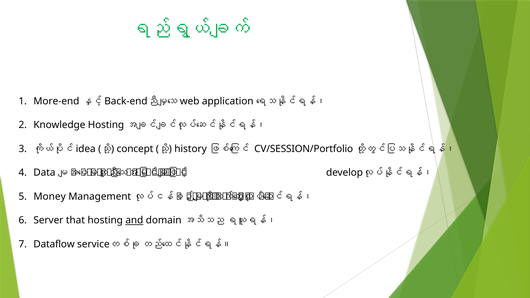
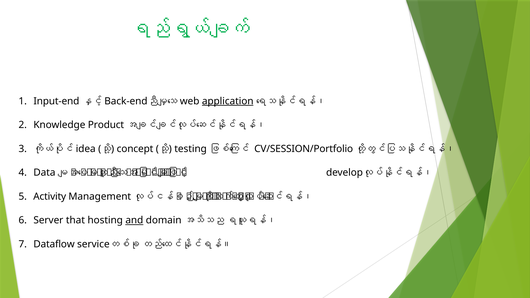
More-end: More-end -> Input-end (56, 101)
application underline: none -> present (228, 101)
Knowledge Hosting: Hosting -> Product (106, 125)
history: history -> testing (191, 149)
Money: Money -> Activity (50, 197)
